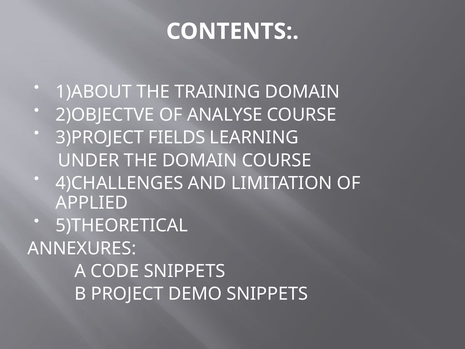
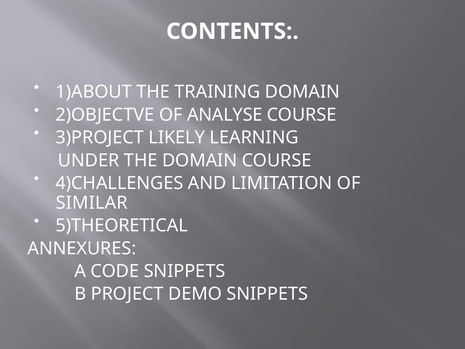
FIELDS: FIELDS -> LIKELY (177, 137)
APPLIED: APPLIED -> SIMILAR (92, 203)
